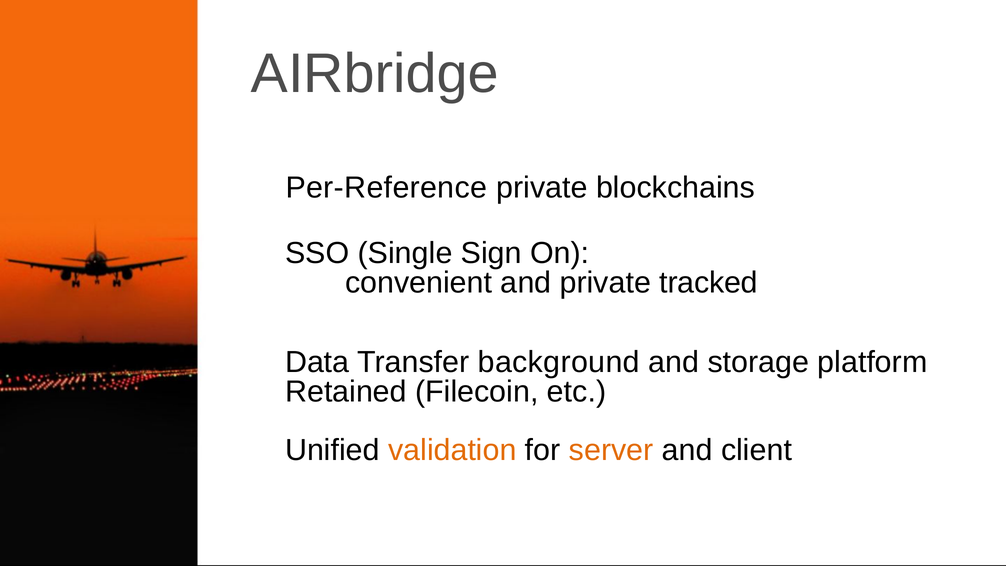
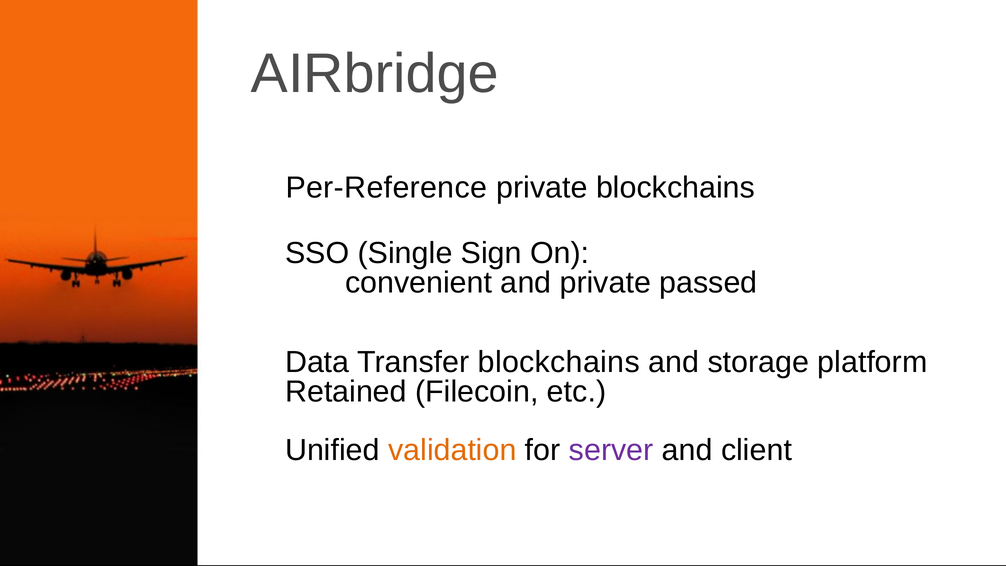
tracked: tracked -> passed (708, 282)
Transfer background: background -> blockchains (559, 362)
server colour: orange -> purple (611, 450)
